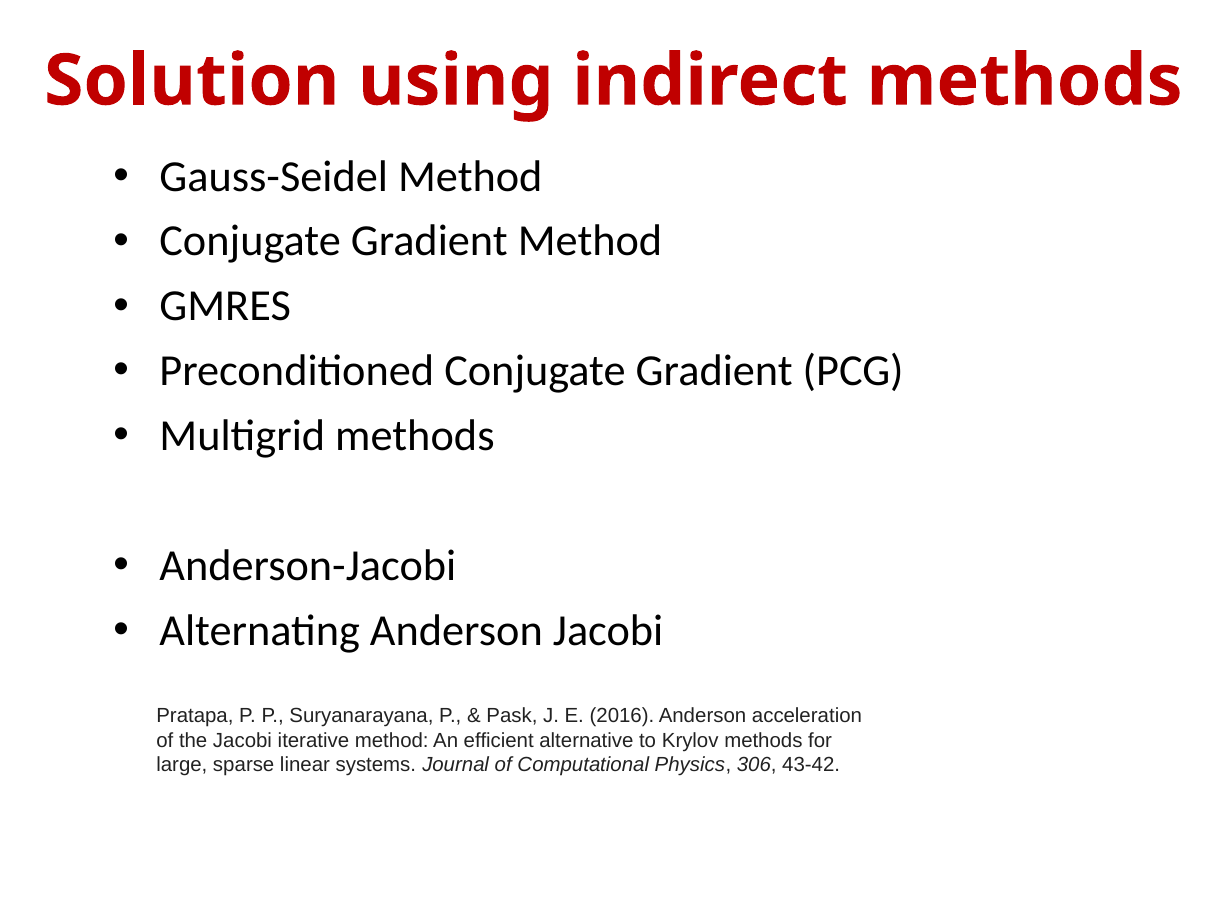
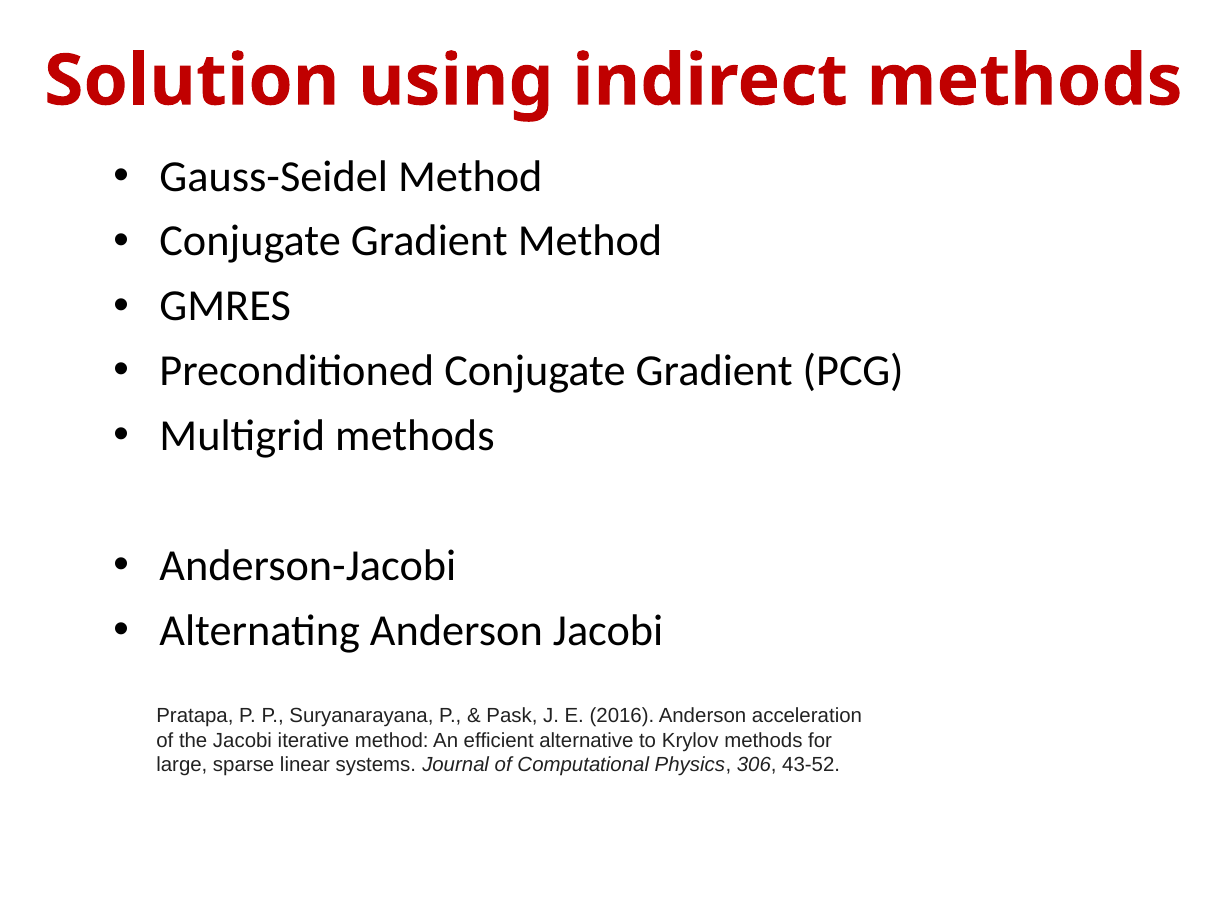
43-42: 43-42 -> 43-52 (811, 765)
